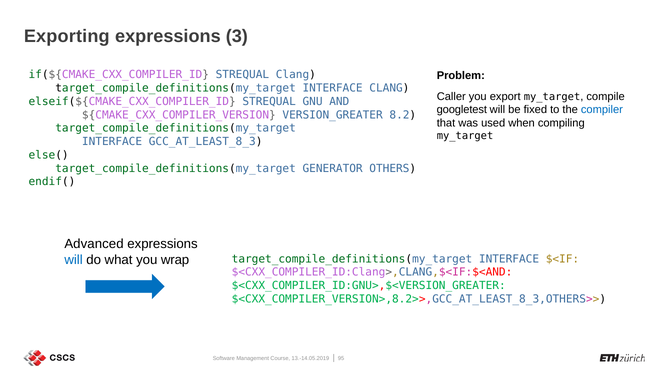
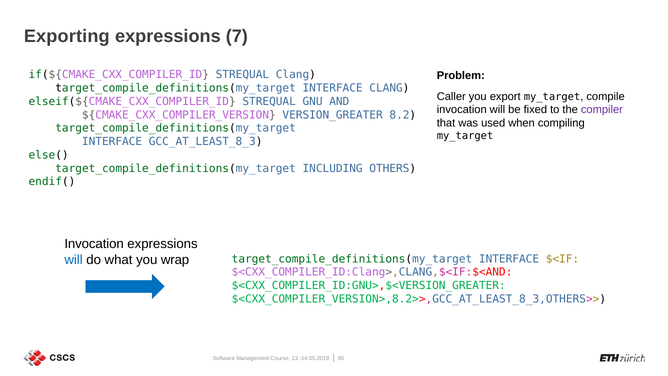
3: 3 -> 7 (237, 36)
googletest: googletest -> invocation (462, 110)
compiler colour: blue -> purple (602, 110)
GENERATOR: GENERATOR -> INCLUDING (333, 168)
Advanced: Advanced -> Invocation (94, 244)
